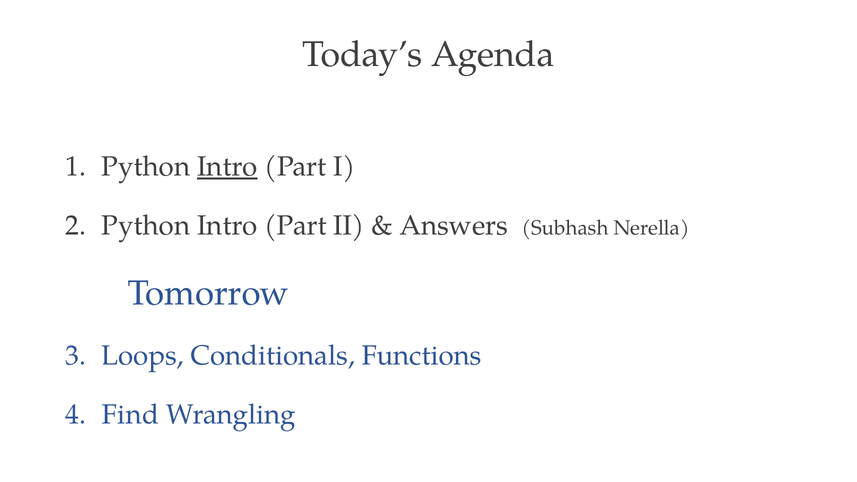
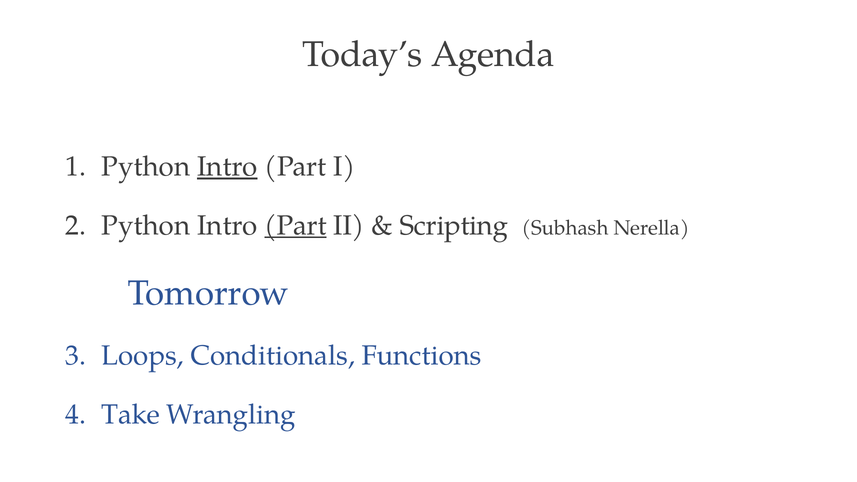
Part underline: none -> present (295, 225)
Answers: Answers -> Scripting (454, 225)
Find: Find -> Take (131, 415)
